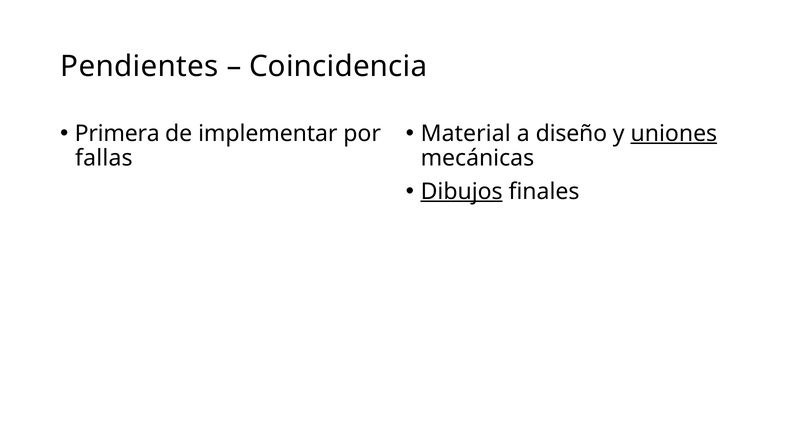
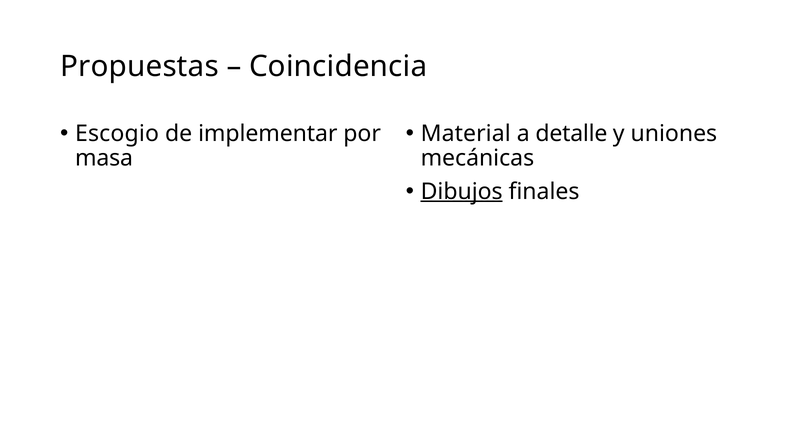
Pendientes: Pendientes -> Propuestas (139, 66)
Primera: Primera -> Escogio (117, 134)
diseño: diseño -> detalle (571, 134)
uniones underline: present -> none (674, 134)
fallas: fallas -> masa (104, 158)
